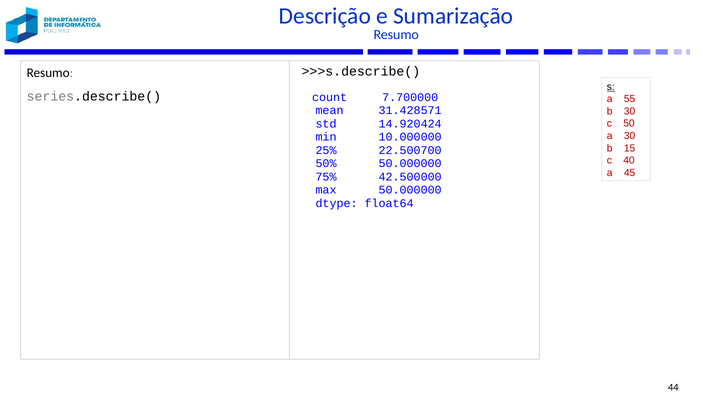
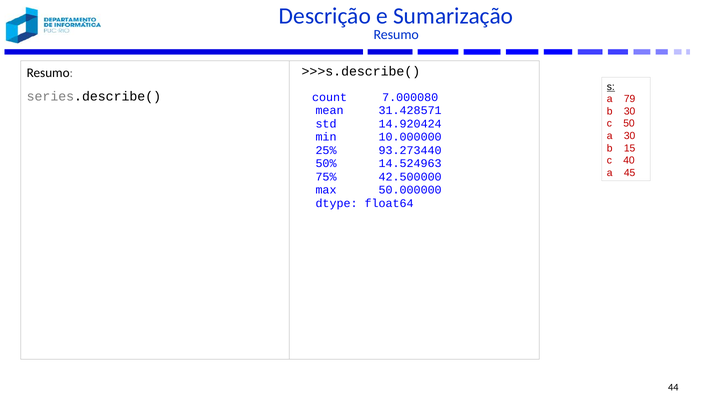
7.700000: 7.700000 -> 7.000080 (410, 97)
55: 55 -> 79 (630, 99)
22.500700: 22.500700 -> 93.273440 (410, 150)
50% 50.000000: 50.000000 -> 14.524963 (410, 164)
